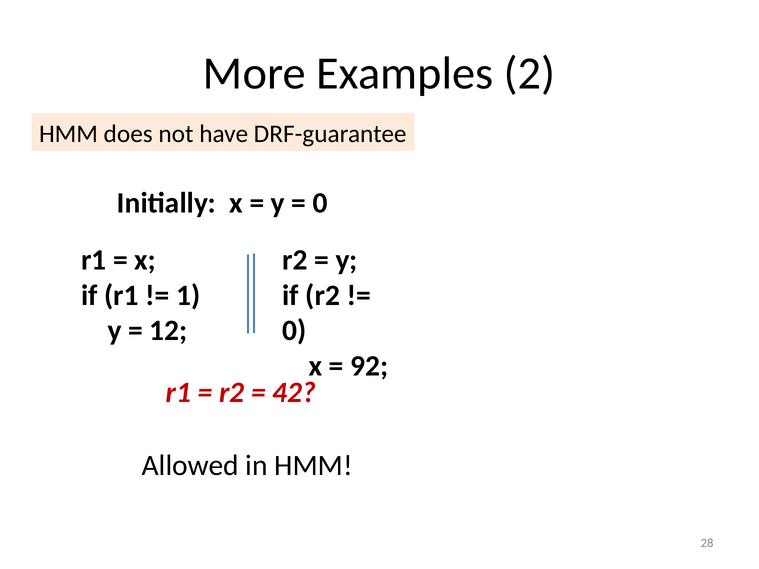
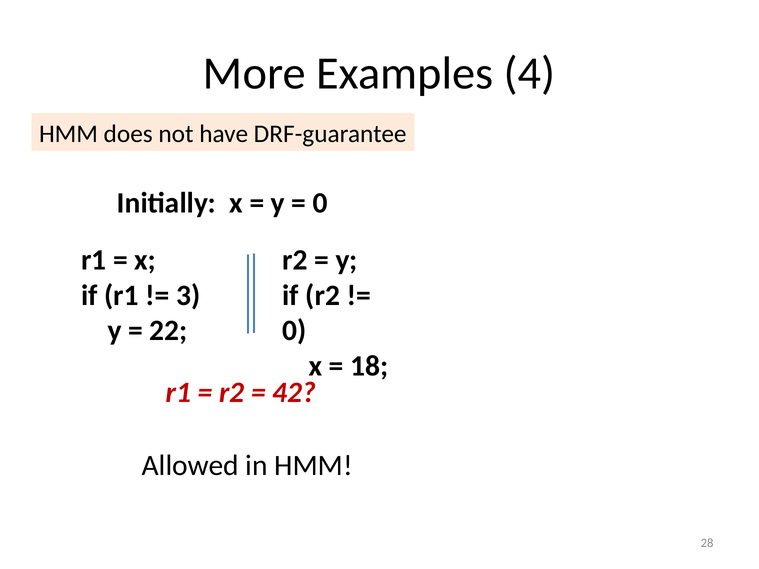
2: 2 -> 4 (530, 73)
1: 1 -> 3 (188, 295)
12: 12 -> 22 (168, 331)
92: 92 -> 18 (369, 366)
